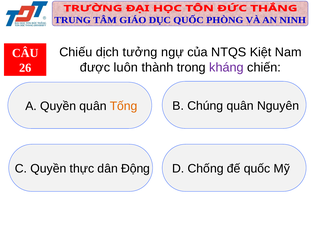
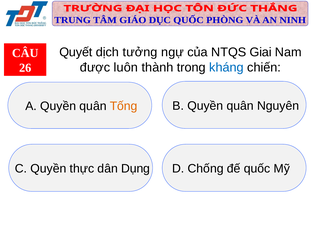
Chiếu: Chiếu -> Quyết (76, 52)
Kiệt: Kiệt -> Giai (261, 52)
kháng colour: purple -> blue (226, 67)
B Chúng: Chúng -> Quyền (205, 105)
Động: Động -> Dụng (136, 168)
